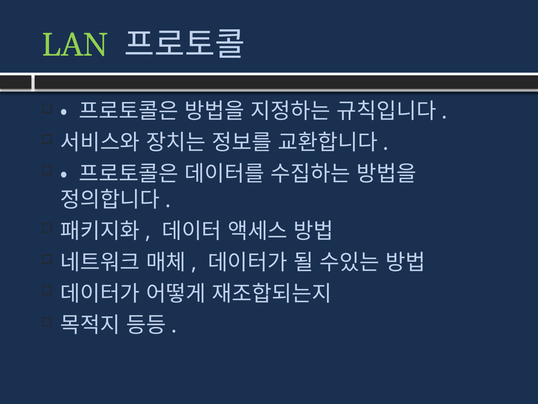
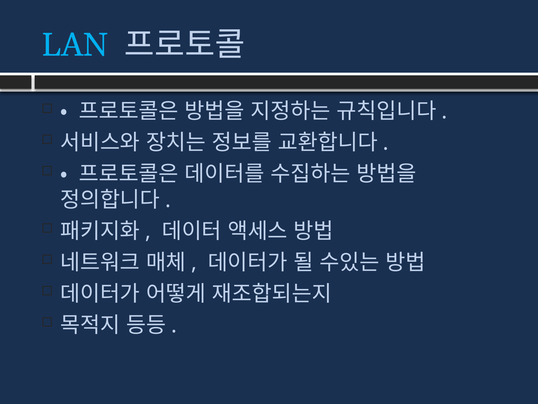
LAN colour: light green -> light blue (75, 45)
